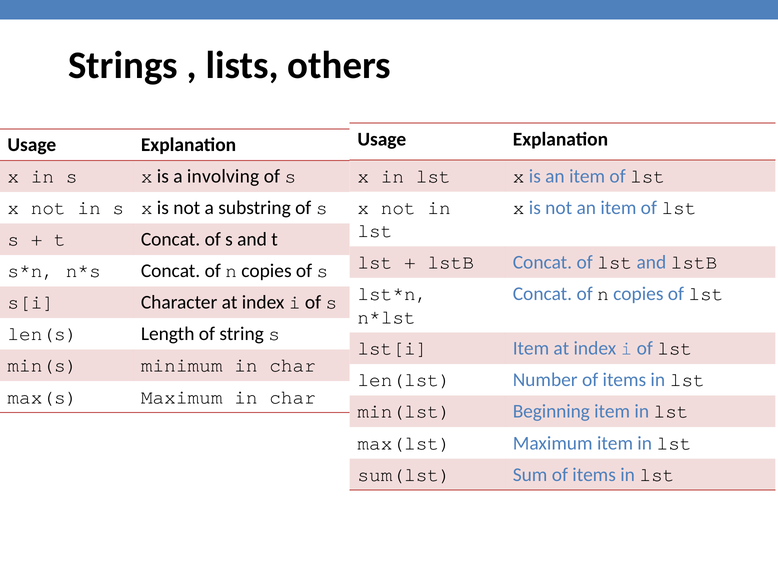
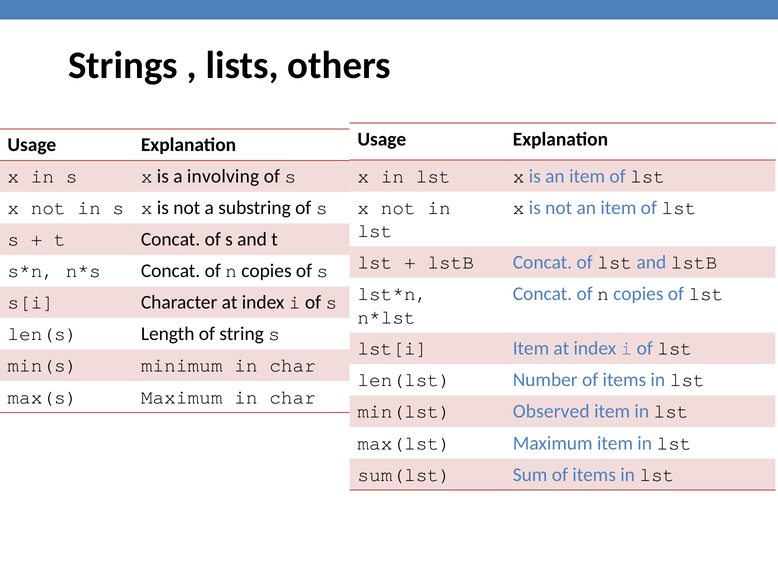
Beginning: Beginning -> Observed (551, 412)
